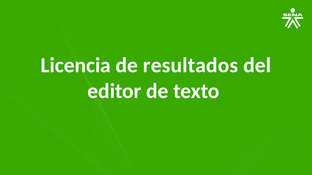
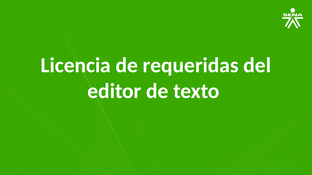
resultados: resultados -> requeridas (191, 66)
